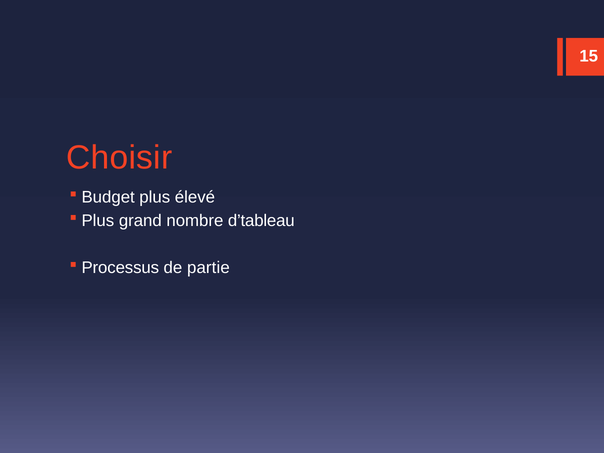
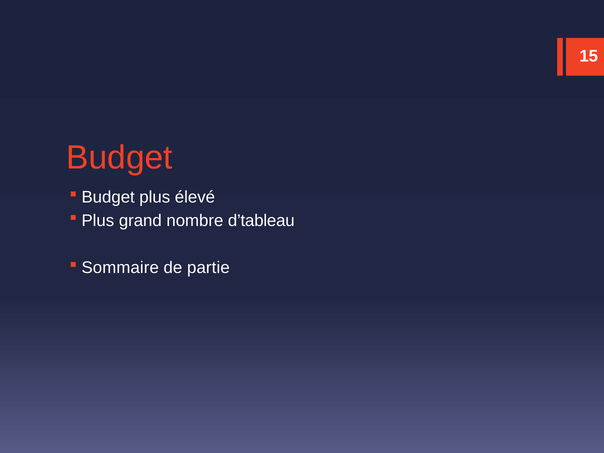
Choisir: Choisir -> Budget (120, 157)
Processus: Processus -> Sommaire (120, 268)
